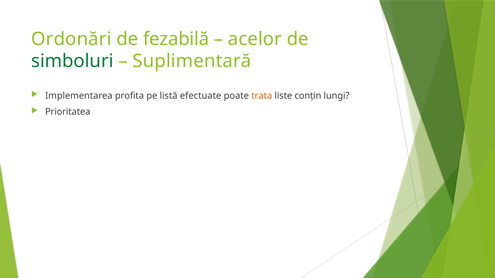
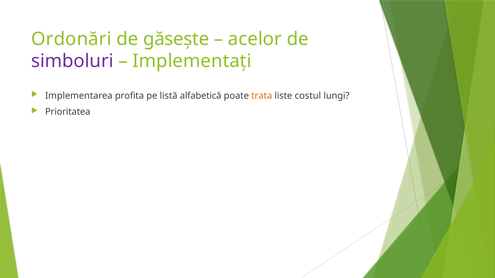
fezabilă: fezabilă -> găsește (176, 39)
simboluri colour: green -> purple (72, 61)
Suplimentară: Suplimentară -> Implementați (192, 61)
efectuate: efectuate -> alfabetică (201, 96)
conțin: conțin -> costul (308, 96)
